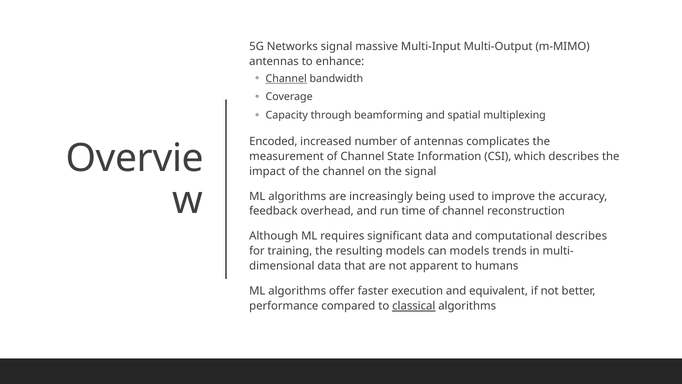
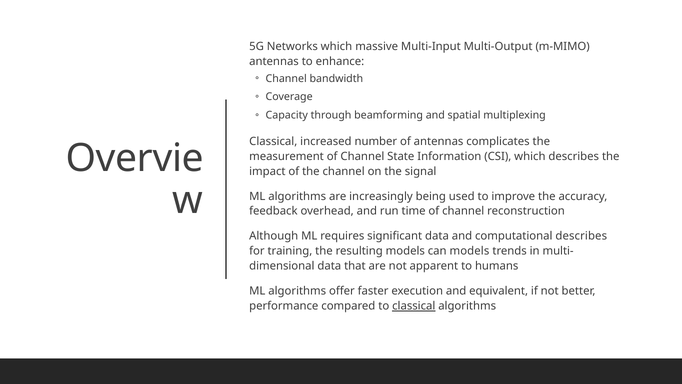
Networks signal: signal -> which (336, 46)
Channel underline: present -> none (286, 79)
Encoded: Encoded -> Classical (273, 141)
